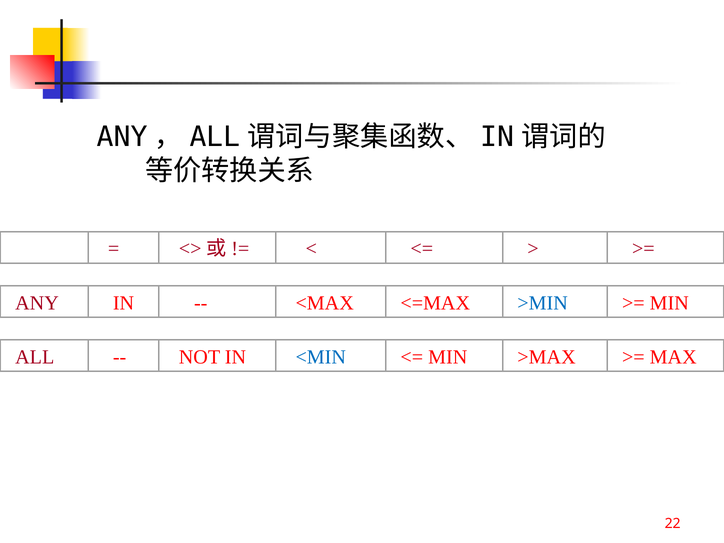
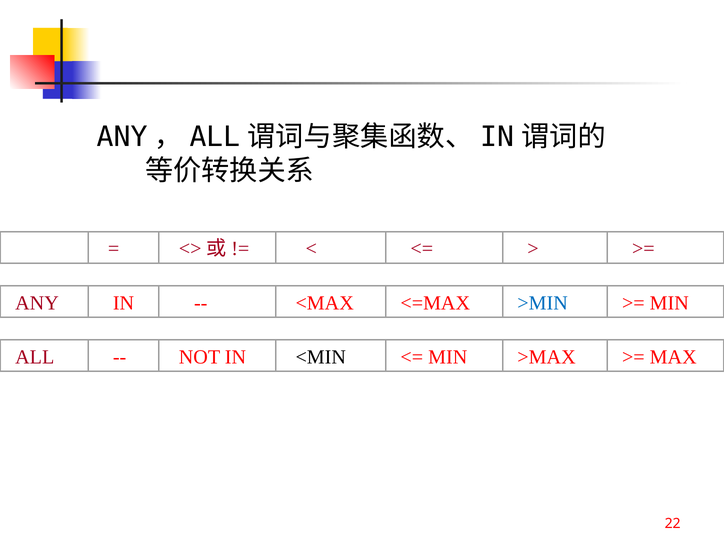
<MIN colour: blue -> black (321, 357)
